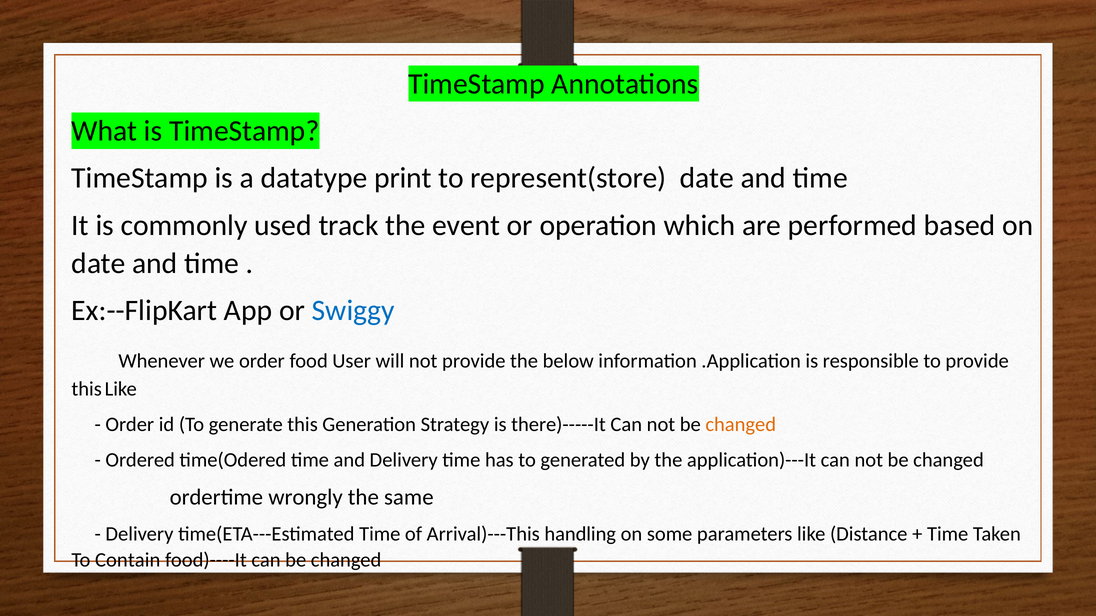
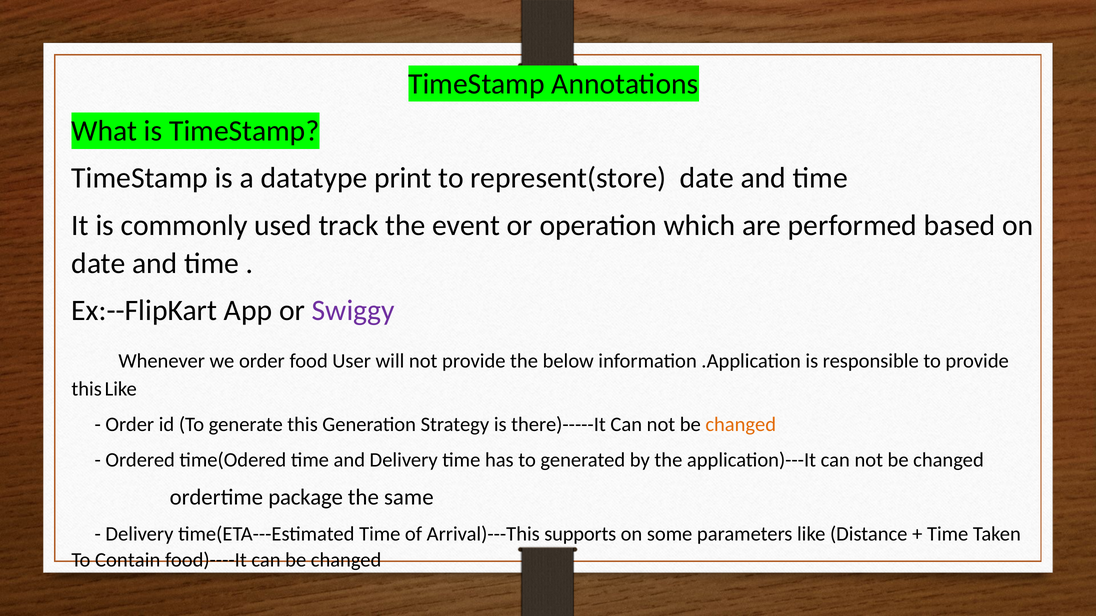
Swiggy colour: blue -> purple (353, 311)
wrongly: wrongly -> package (306, 497)
handling: handling -> supports (580, 534)
